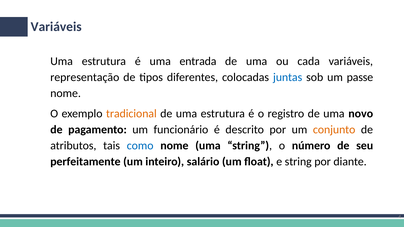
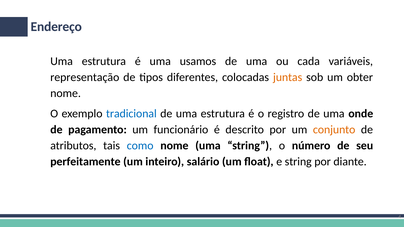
Variáveis: Variáveis -> Endereço (56, 27)
entrada: entrada -> usamos (198, 61)
juntas colour: blue -> orange (288, 77)
passe: passe -> obter (360, 77)
tradicional colour: orange -> blue (131, 114)
novo: novo -> onde (361, 114)
